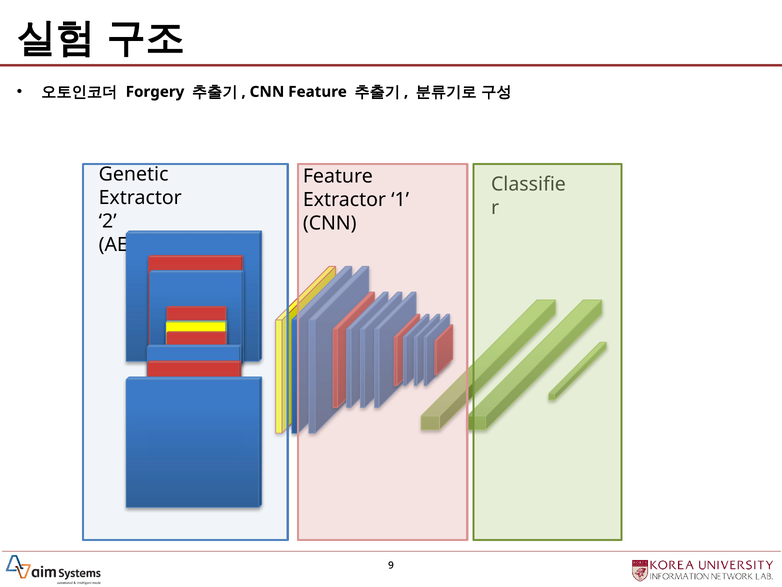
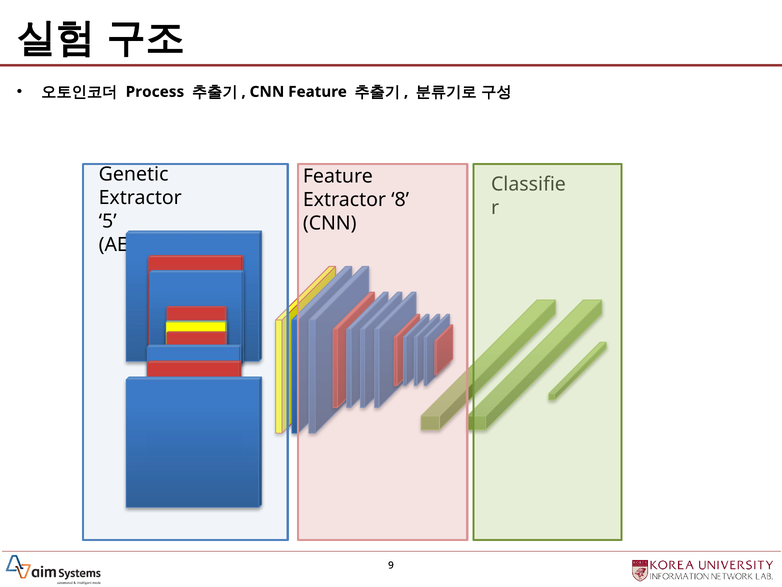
Forgery: Forgery -> Process (155, 92)
1: 1 -> 8 (400, 200)
2: 2 -> 5 (108, 221)
